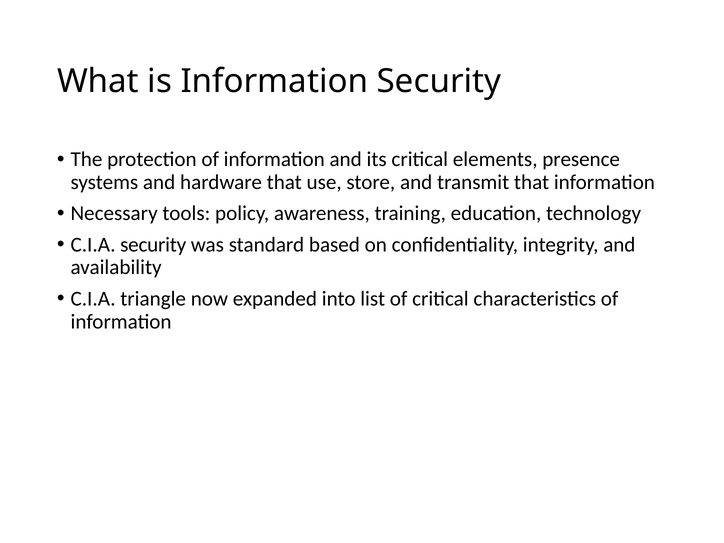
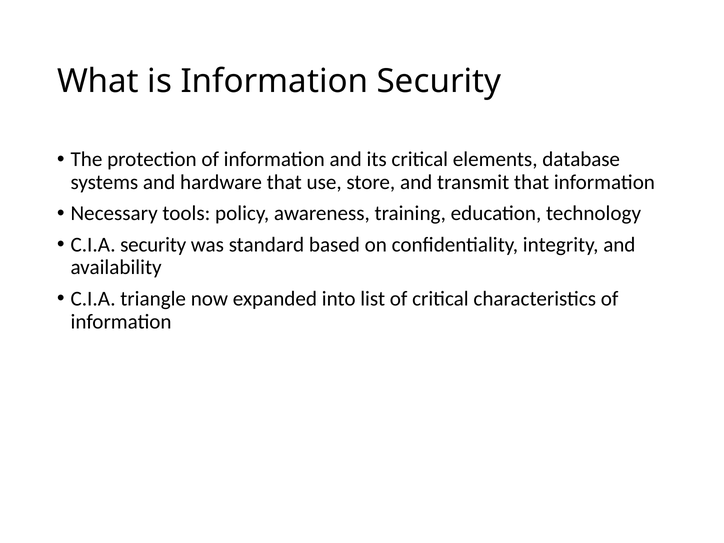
presence: presence -> database (581, 159)
